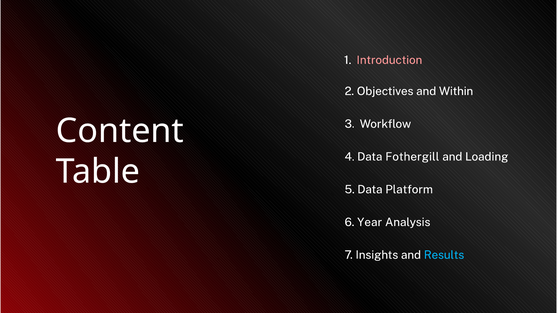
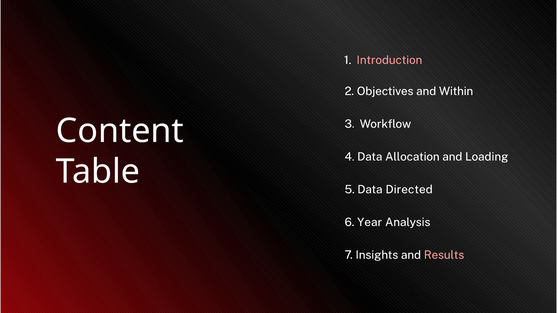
Fothergill: Fothergill -> Allocation (412, 157)
Platform: Platform -> Directed (409, 190)
Results colour: light blue -> pink (444, 255)
